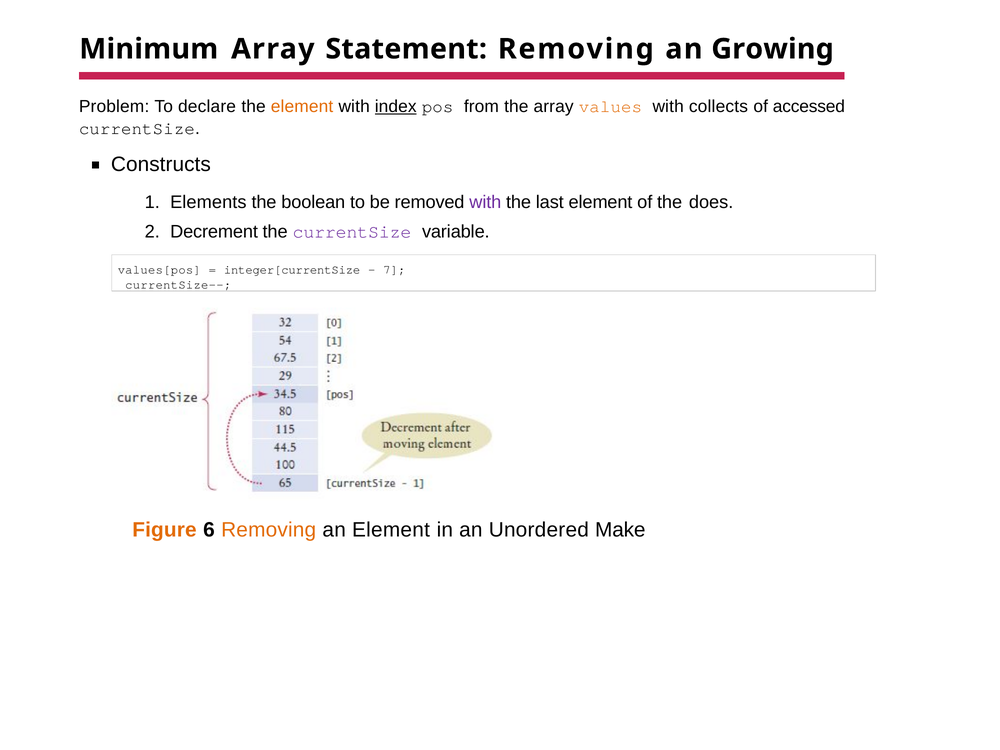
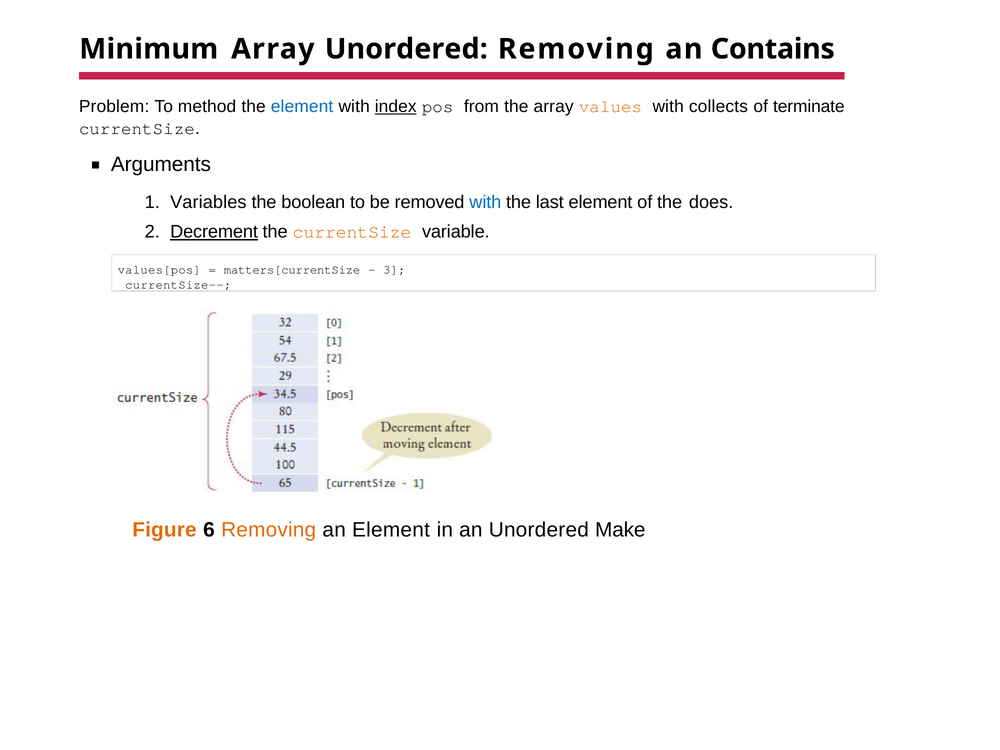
Array Statement: Statement -> Unordered (406, 49)
Growing: Growing -> Contains (773, 49)
declare: declare -> method (207, 106)
element colour: orange -> blue (302, 106)
accessed: accessed -> terminate (809, 106)
Constructs: Constructs -> Arguments (161, 164)
Elements: Elements -> Variables (208, 202)
with colour: purple -> blue (485, 202)
Decrement underline: none -> present (214, 232)
currentSize colour: purple -> orange (352, 232)
integer[currentSize: integer[currentSize -> matters[currentSize (292, 270)
7: 7 -> 3 (394, 270)
